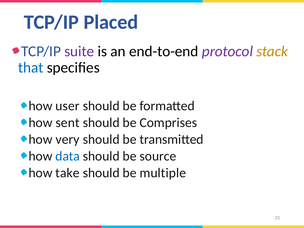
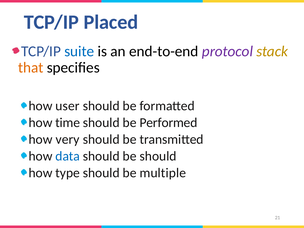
suite colour: purple -> blue (79, 51)
that colour: blue -> orange (31, 68)
sent: sent -> time (68, 123)
Comprises: Comprises -> Performed (168, 123)
be source: source -> should (158, 156)
take: take -> type (68, 173)
